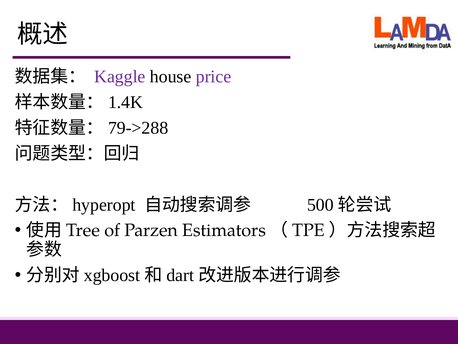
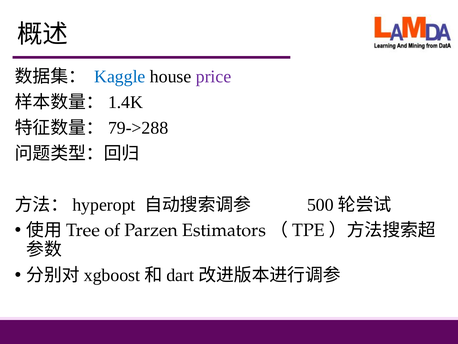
Kaggle colour: purple -> blue (120, 76)
